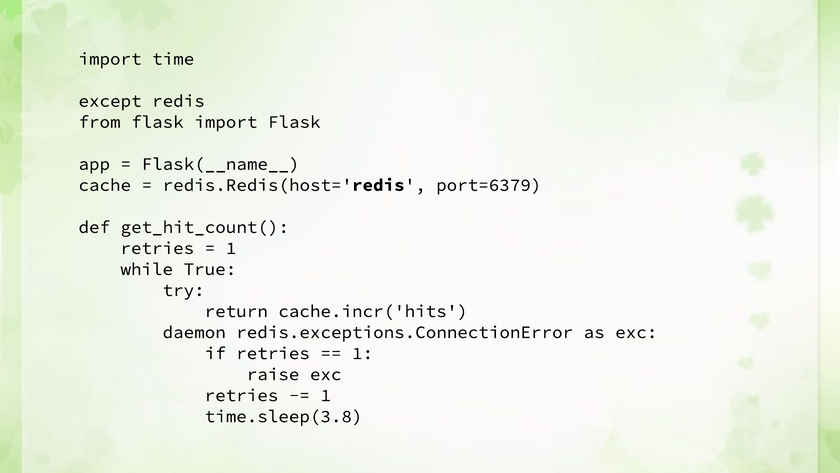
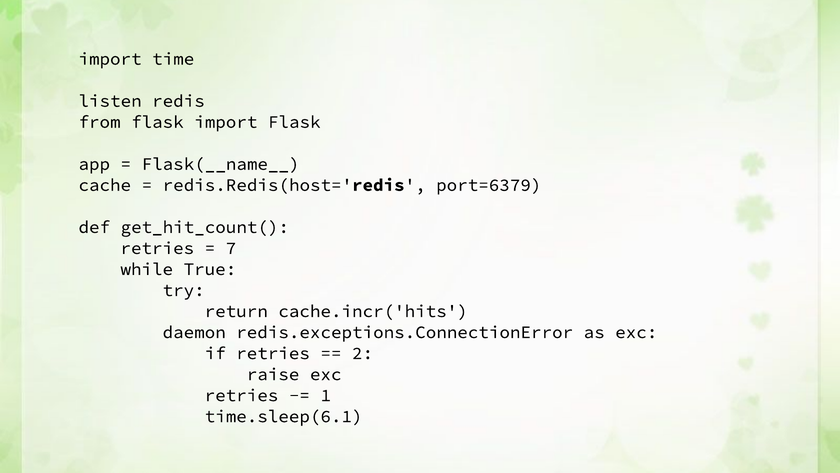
except: except -> listen (110, 101)
1: 1 -> 7 (231, 248)
1: 1 -> 2 (363, 353)
time.sleep(3.8: time.sleep(3.8 -> time.sleep(6.1 (284, 416)
